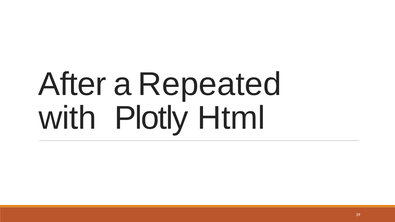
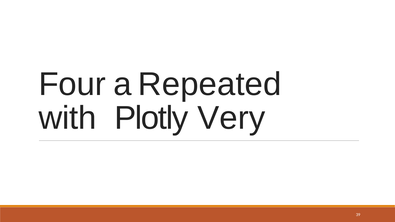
After: After -> Four (72, 84)
Html: Html -> Very (231, 118)
